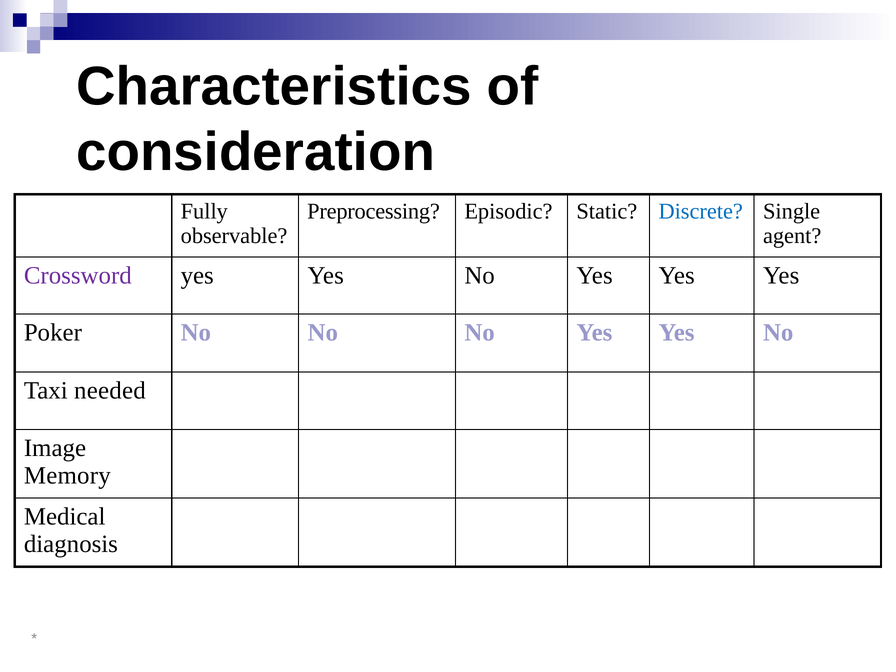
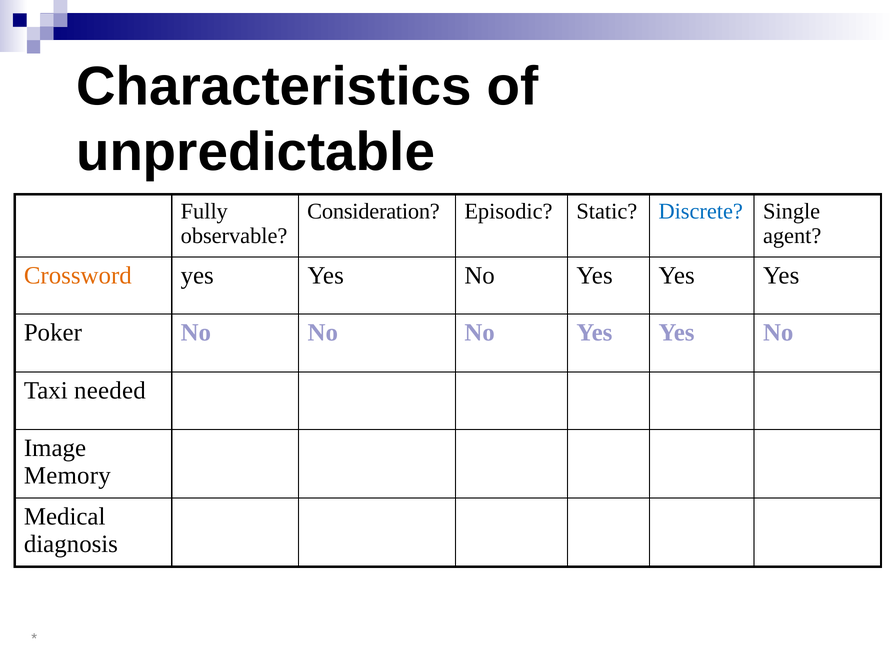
consideration: consideration -> unpredictable (256, 152)
Preprocessing: Preprocessing -> Consideration (374, 211)
Crossword colour: purple -> orange (78, 275)
